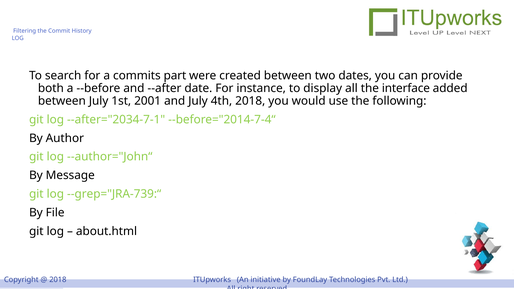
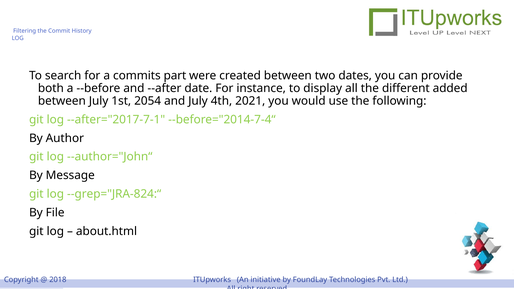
interface: interface -> different (406, 88)
2001: 2001 -> 2054 (148, 101)
4th 2018: 2018 -> 2021 (250, 101)
--after="2034-7-1: --after="2034-7-1 -> --after="2017-7-1 (116, 120)
--grep="JRA-739:“: --grep="JRA-739:“ -> --grep="JRA-824:“ (114, 194)
